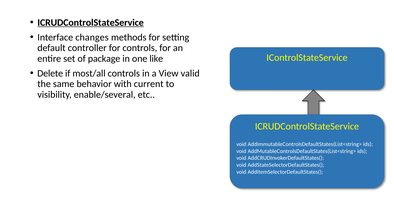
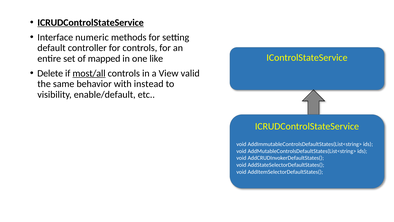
changes: changes -> numeric (92, 37)
package: package -> mapped (104, 58)
most/all underline: none -> present (89, 73)
current: current -> instead (149, 84)
enable/several: enable/several -> enable/default (105, 94)
